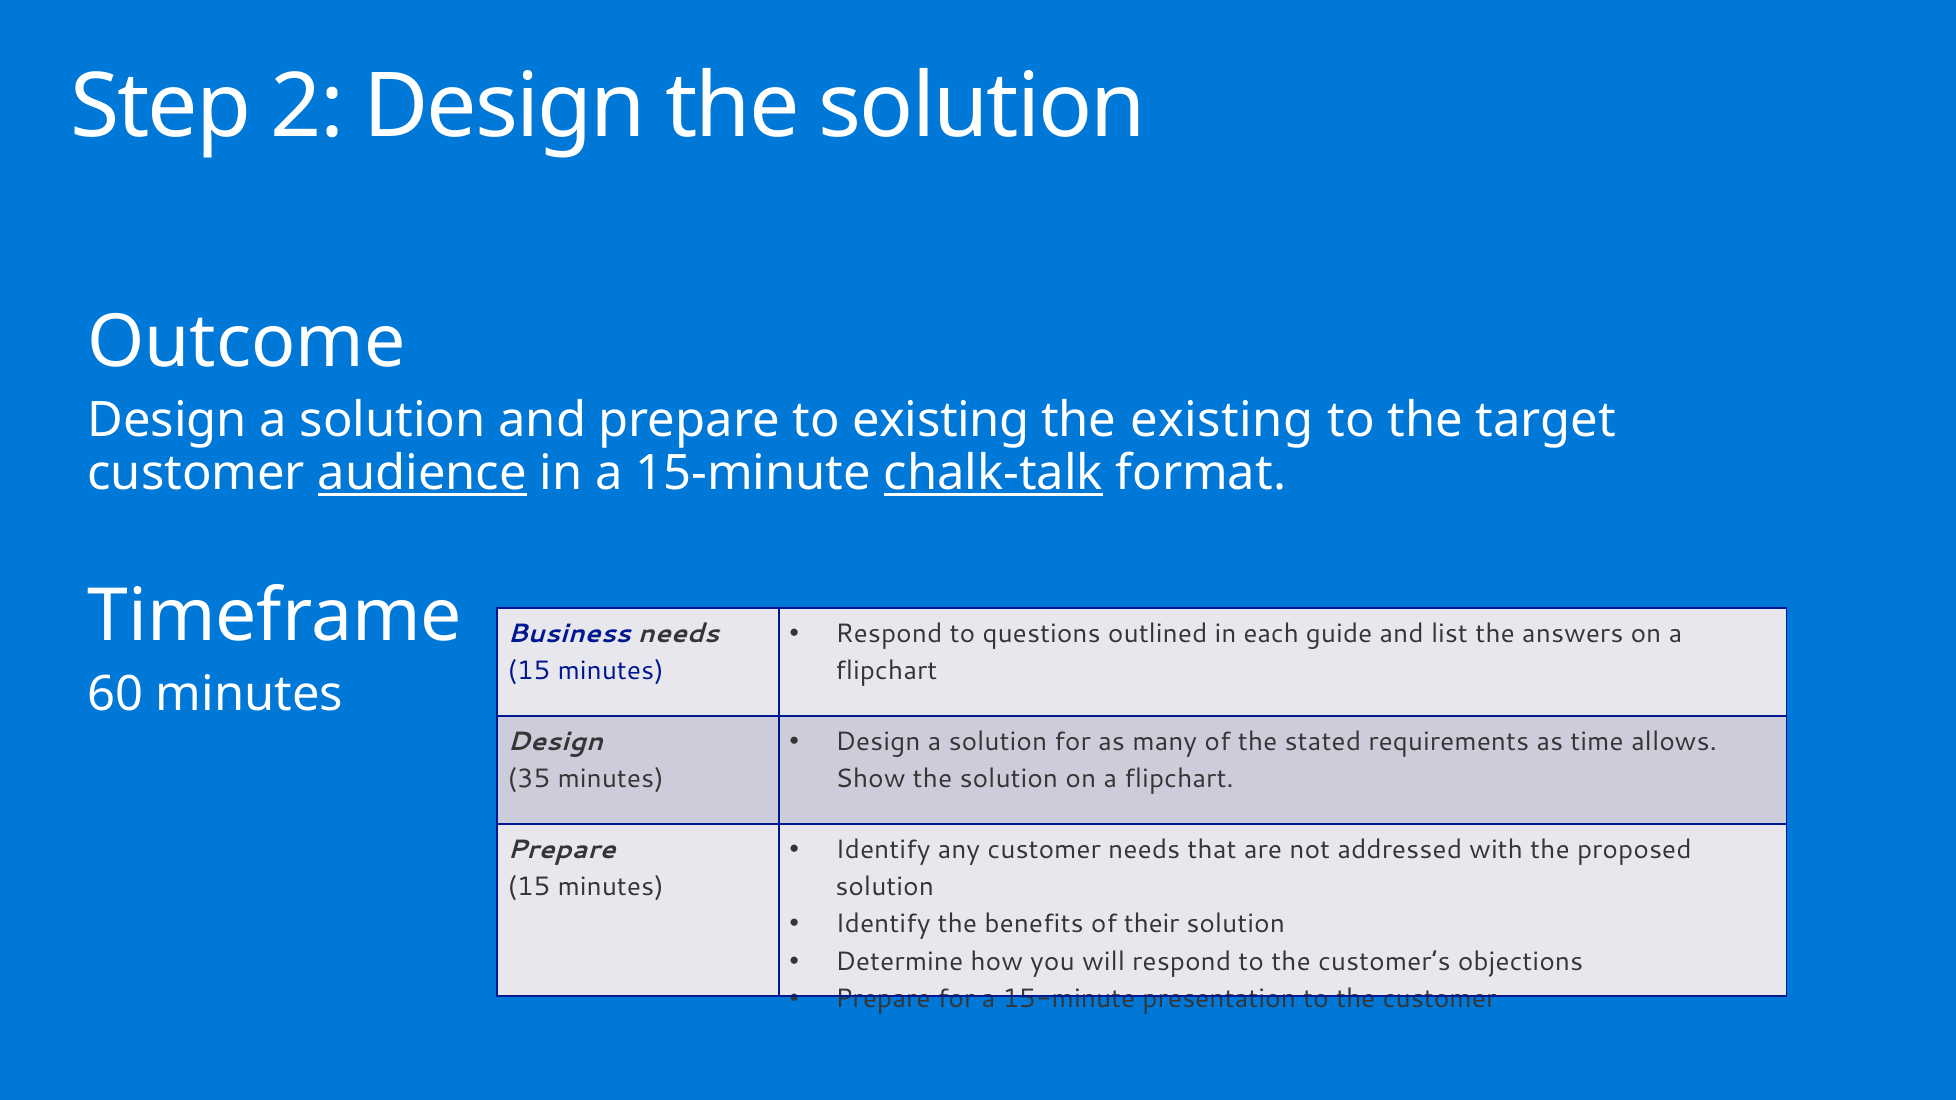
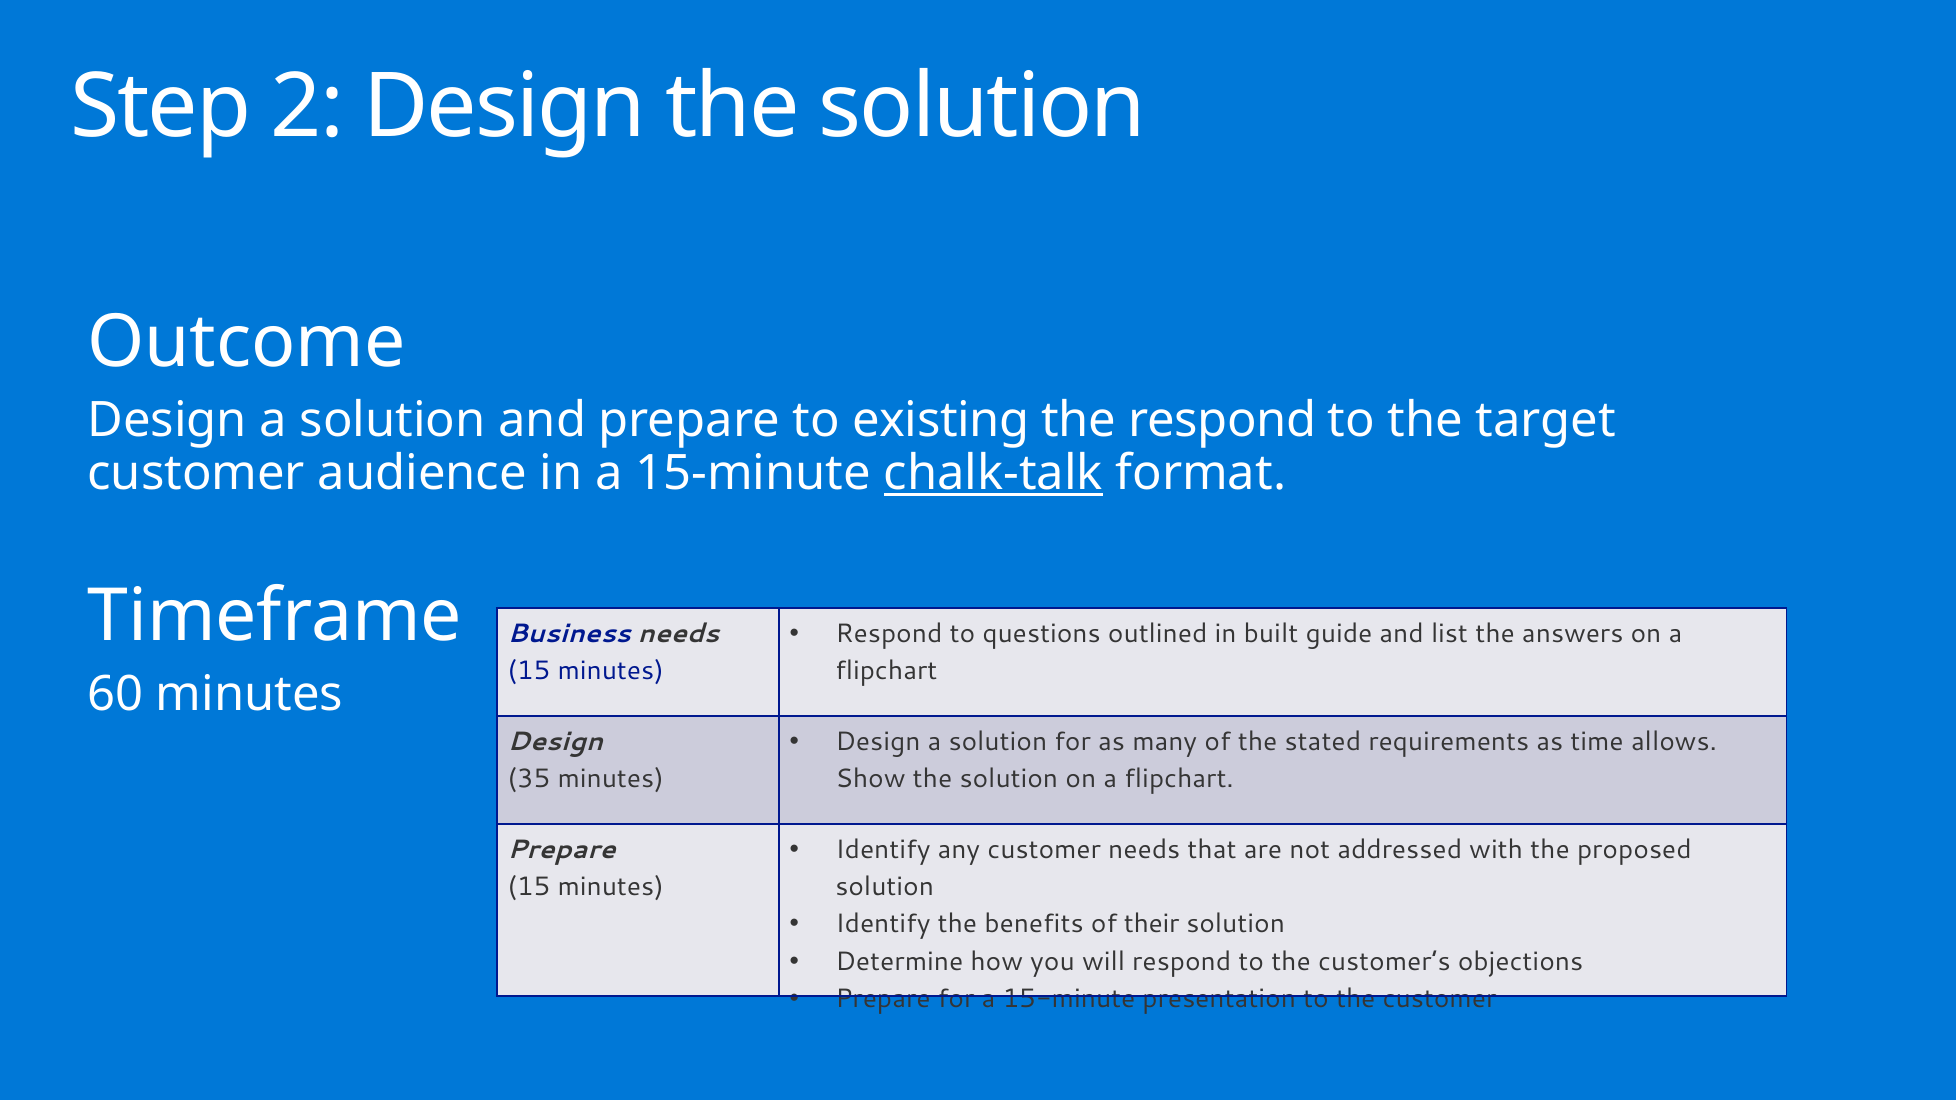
the existing: existing -> respond (1222, 420)
audience underline: present -> none (422, 473)
each: each -> built (1271, 634)
